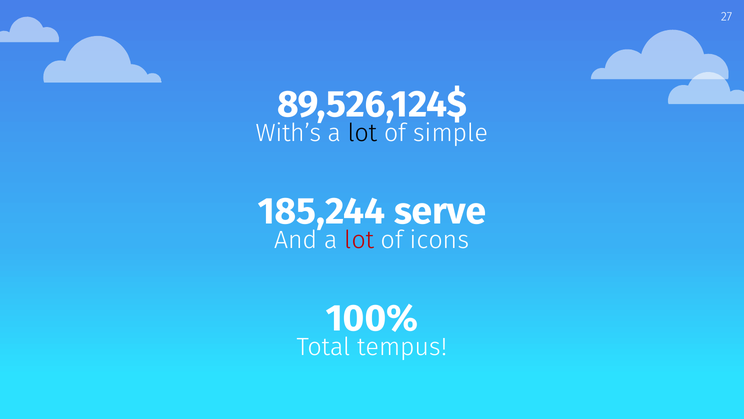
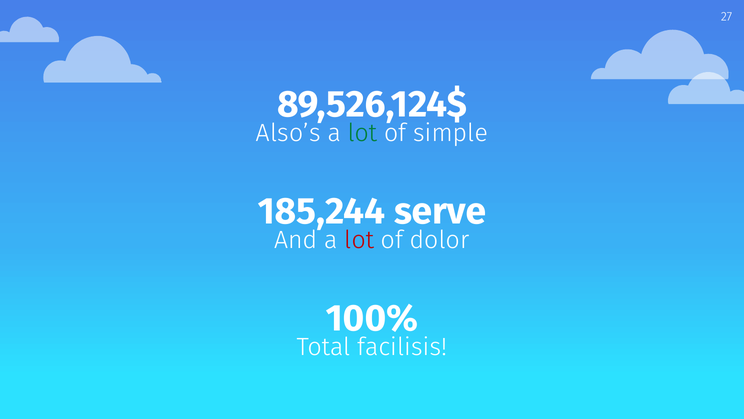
With’s: With’s -> Also’s (288, 133)
lot colour: black -> green (363, 133)
icons: icons -> dolor (440, 240)
tempus: tempus -> facilisis (402, 347)
